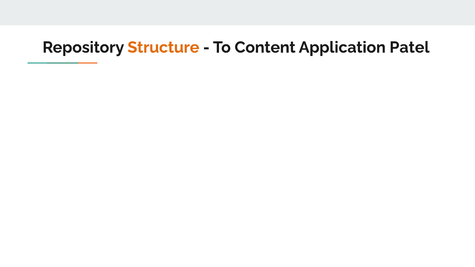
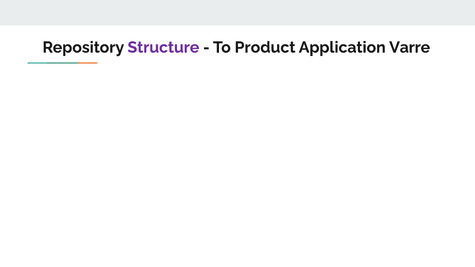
Structure colour: orange -> purple (163, 47)
Content: Content -> Product (265, 47)
Patel: Patel -> Varre (410, 47)
